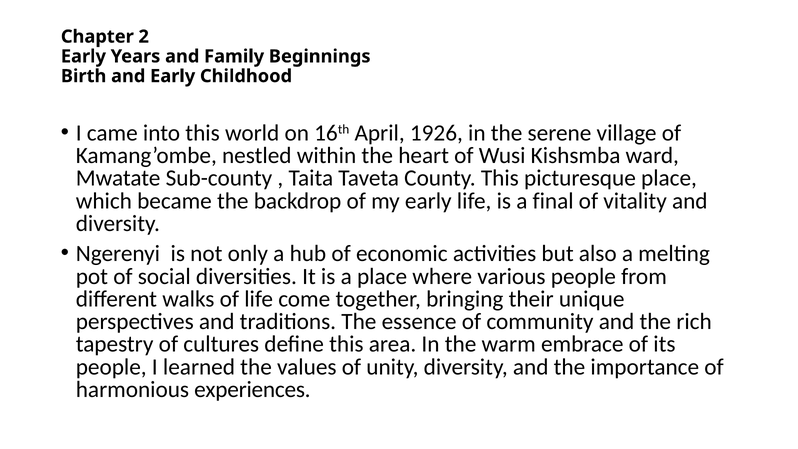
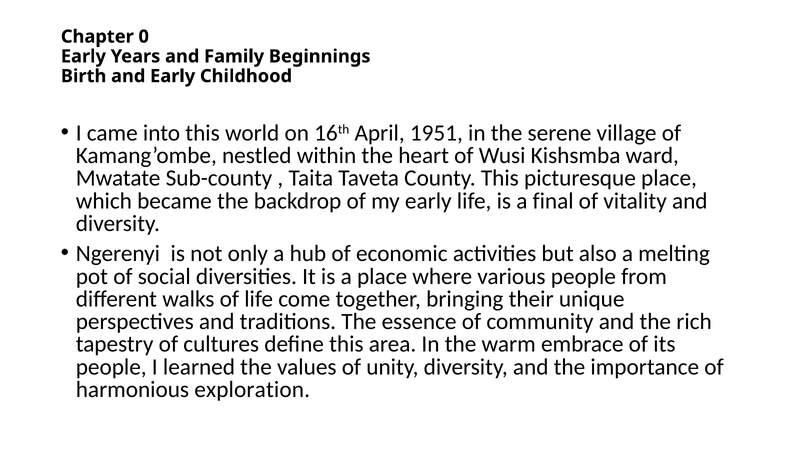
2: 2 -> 0 (144, 37)
1926: 1926 -> 1951 (436, 133)
experiences: experiences -> exploration (252, 389)
